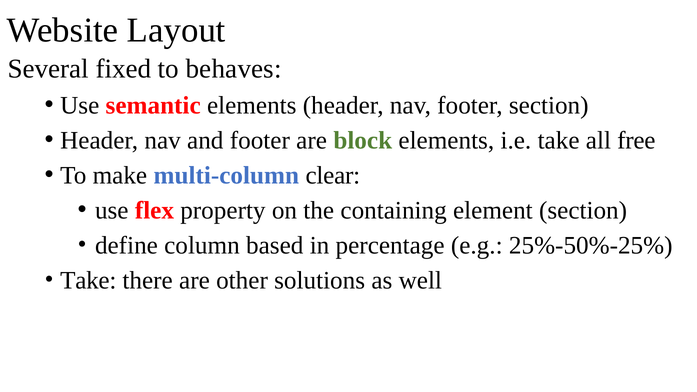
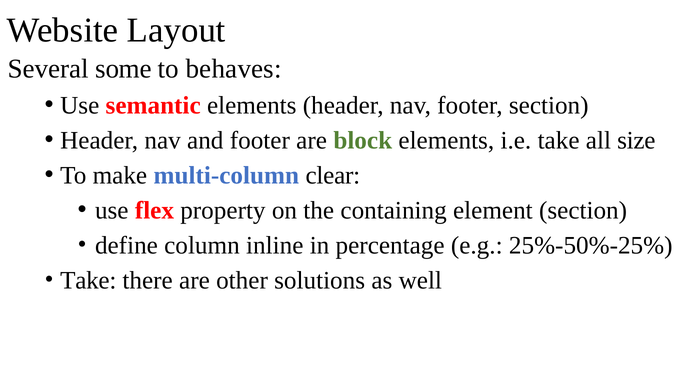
fixed: fixed -> some (124, 69)
free: free -> size (636, 140)
based: based -> inline (275, 246)
